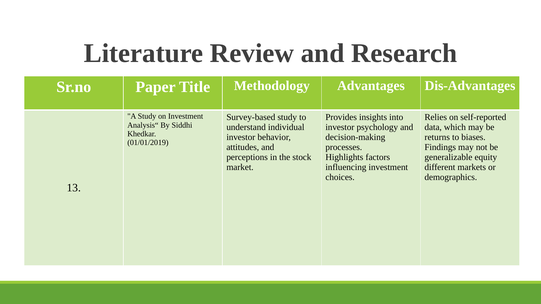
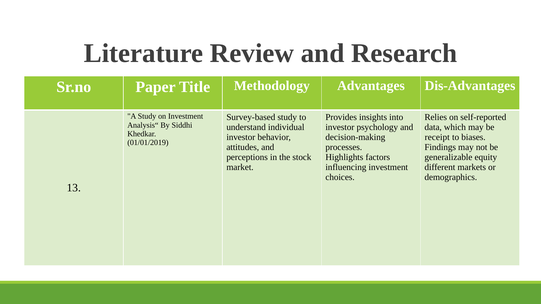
returns: returns -> receipt (437, 137)
